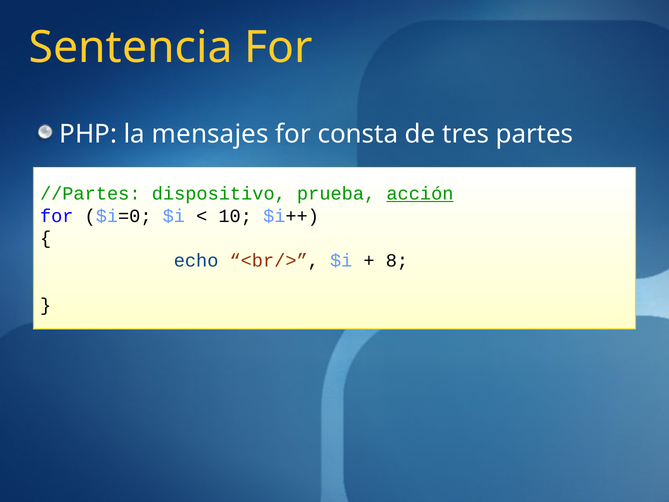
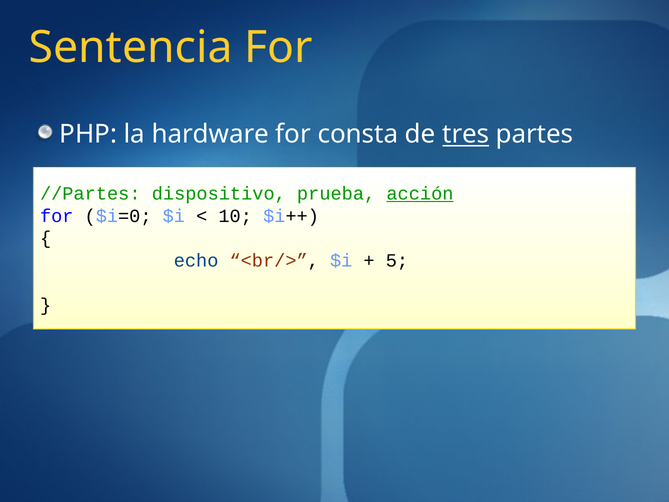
mensajes: mensajes -> hardware (210, 134)
tres underline: none -> present (466, 134)
8: 8 -> 5 (397, 261)
